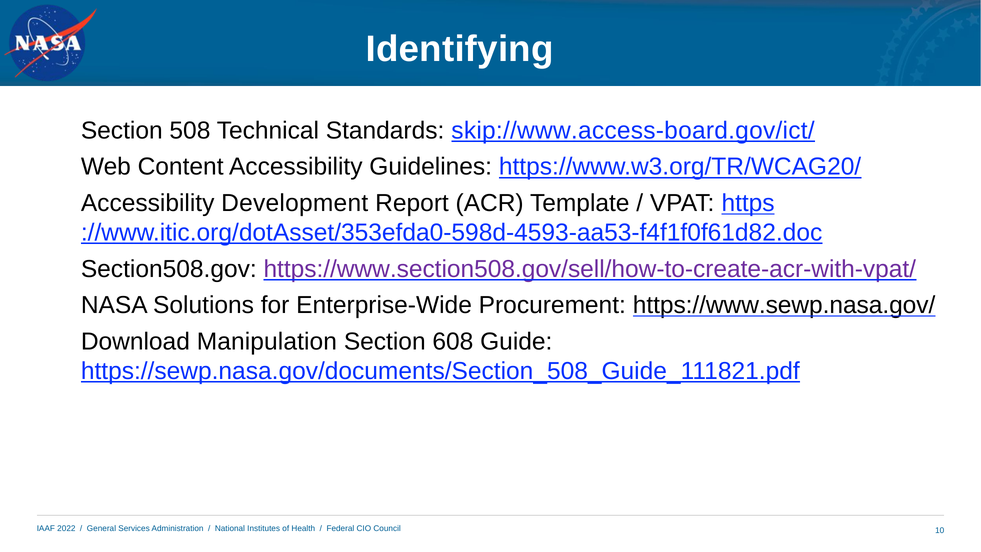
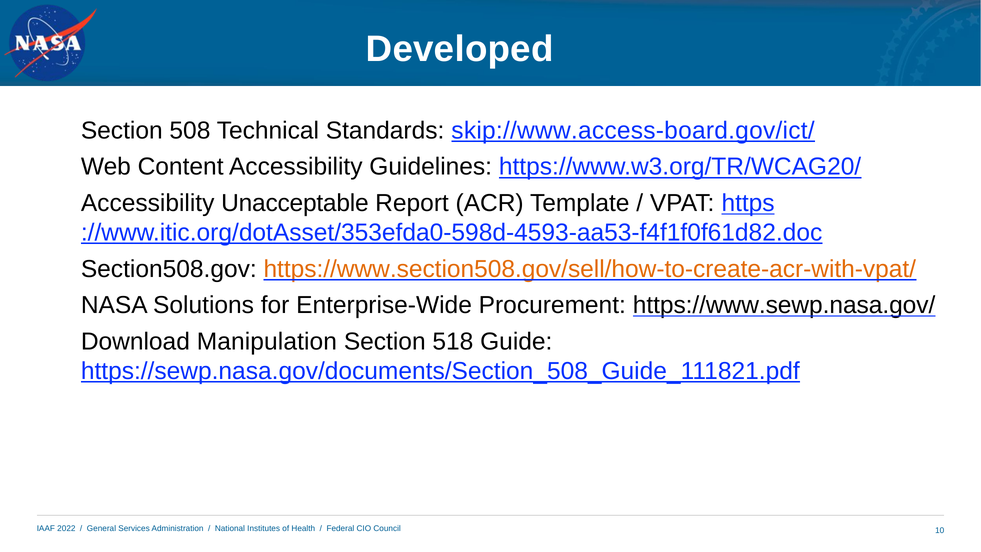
Identifying: Identifying -> Developed (460, 49)
Development: Development -> Unacceptable (295, 203)
https://www.section508.gov/sell/how-to-create-acr-with-vpat/ colour: purple -> orange (590, 269)
608: 608 -> 518 (453, 342)
